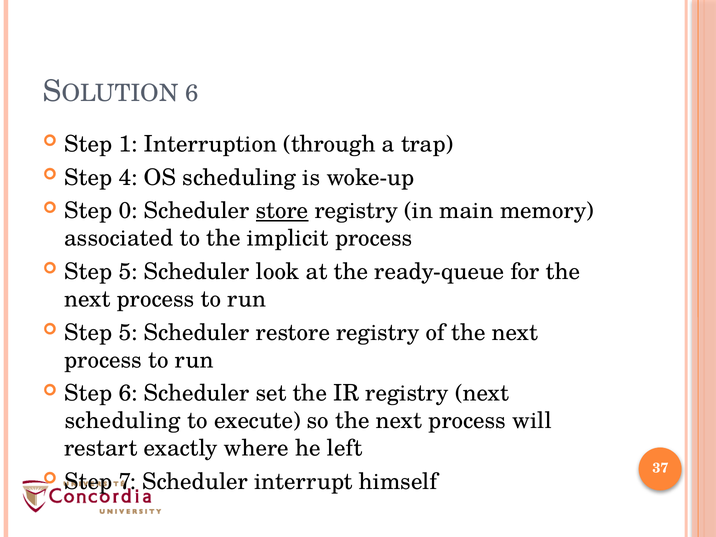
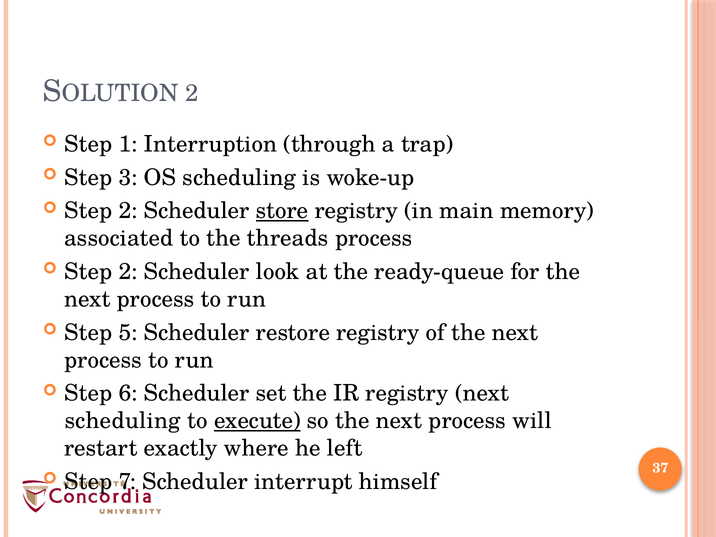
6: 6 -> 2 (192, 94)
4: 4 -> 3 (128, 178)
0: 0 -> 2 (128, 211)
implicit: implicit -> threads (288, 238)
5: 5 -> 2 (128, 272)
execute underline: none -> present (257, 421)
